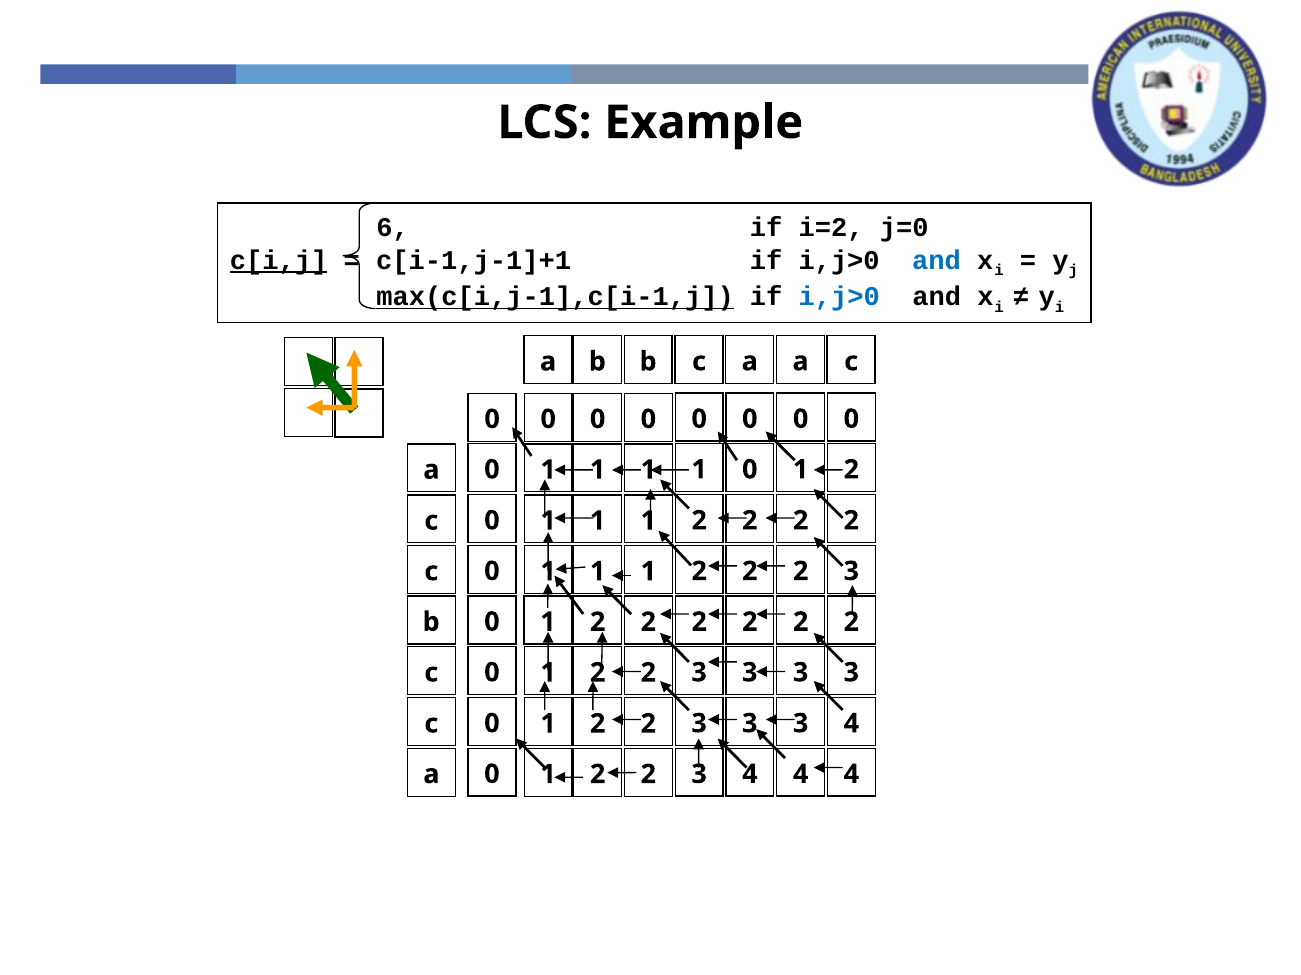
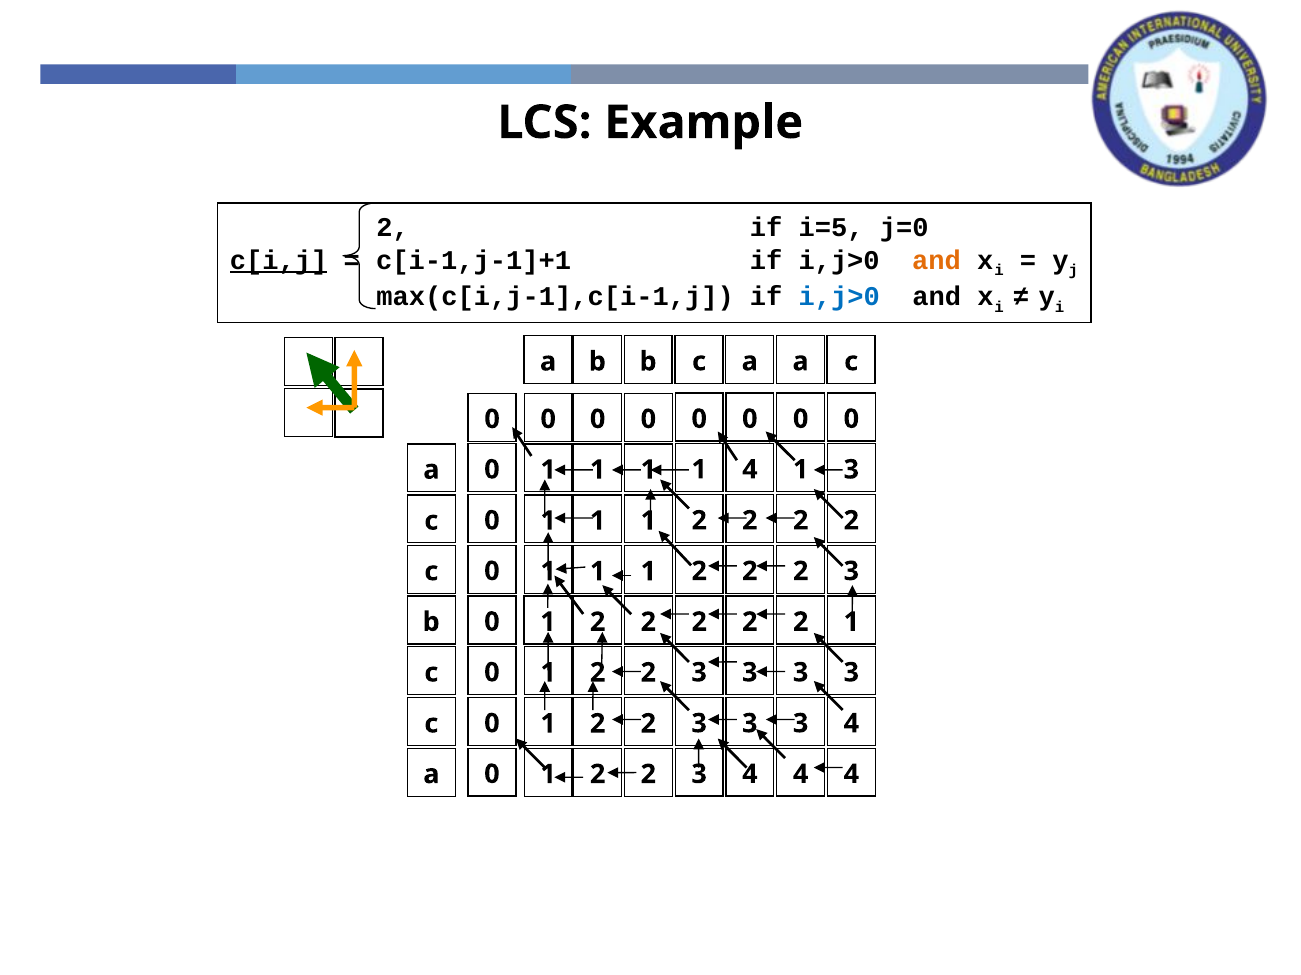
6: 6 -> 2 (393, 228)
i=2: i=2 -> i=5 (831, 228)
and colour: blue -> orange (937, 260)
max(c[i,j-1],c[i-1,j underline: present -> none (555, 297)
0: 0 -> 4 (750, 470)
2: 2 -> 3 (851, 470)
2: 2 -> 1 (851, 622)
